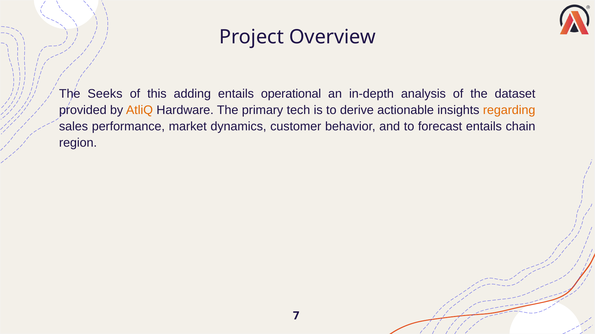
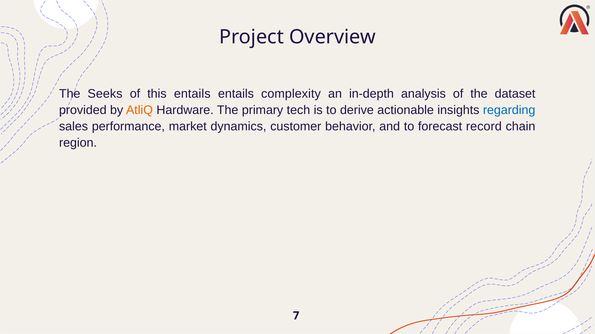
this adding: adding -> entails (192, 94)
operational: operational -> complexity (291, 94)
regarding colour: orange -> blue (509, 110)
forecast entails: entails -> record (484, 127)
